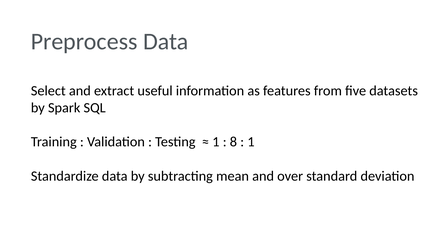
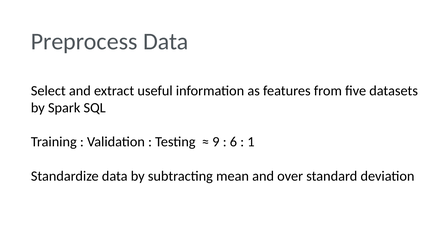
1: 1 -> 9 (216, 142)
8: 8 -> 6 (233, 142)
